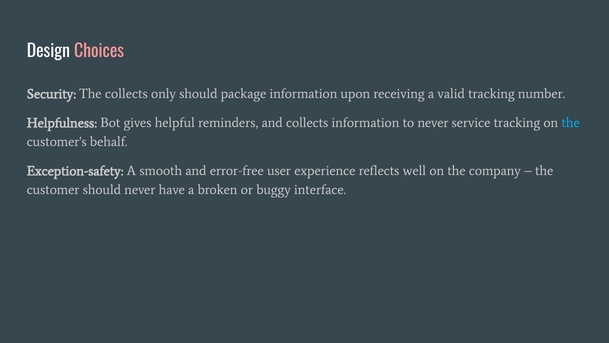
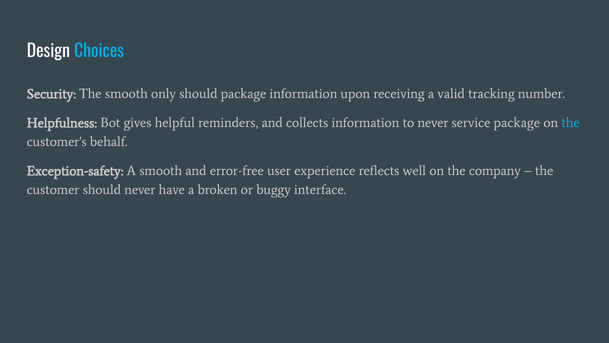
Choices colour: pink -> light blue (99, 51)
The collects: collects -> smooth (126, 94)
service tracking: tracking -> package (517, 123)
